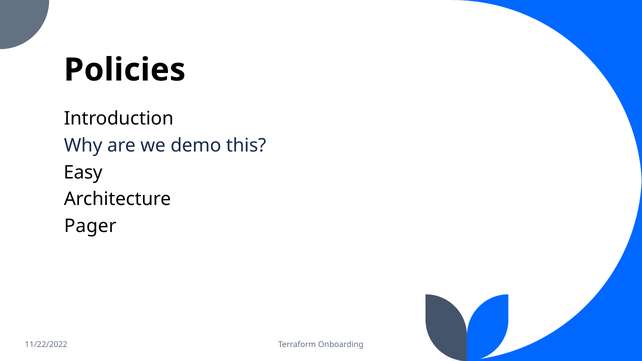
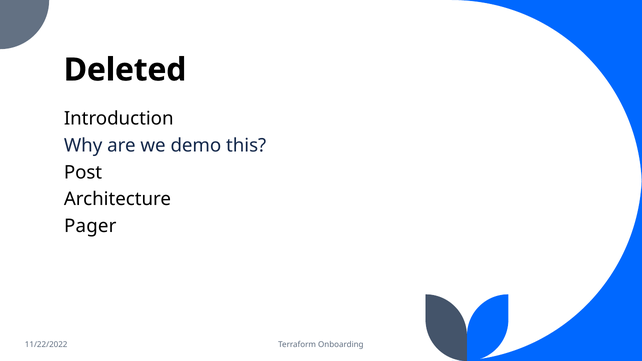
Policies: Policies -> Deleted (125, 70)
Easy: Easy -> Post (83, 172)
